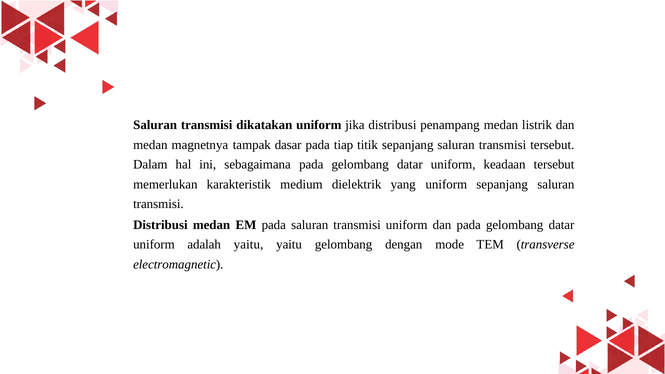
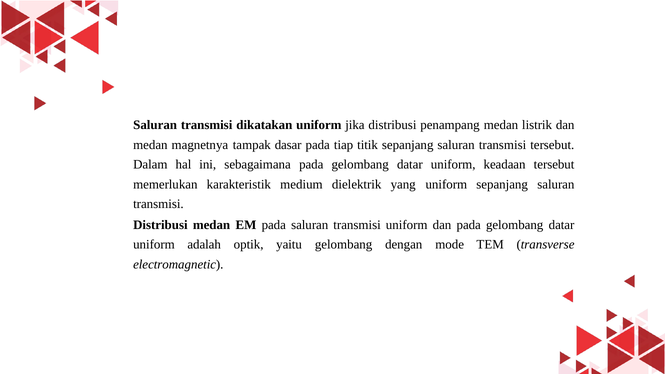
adalah yaitu: yaitu -> optik (249, 245)
